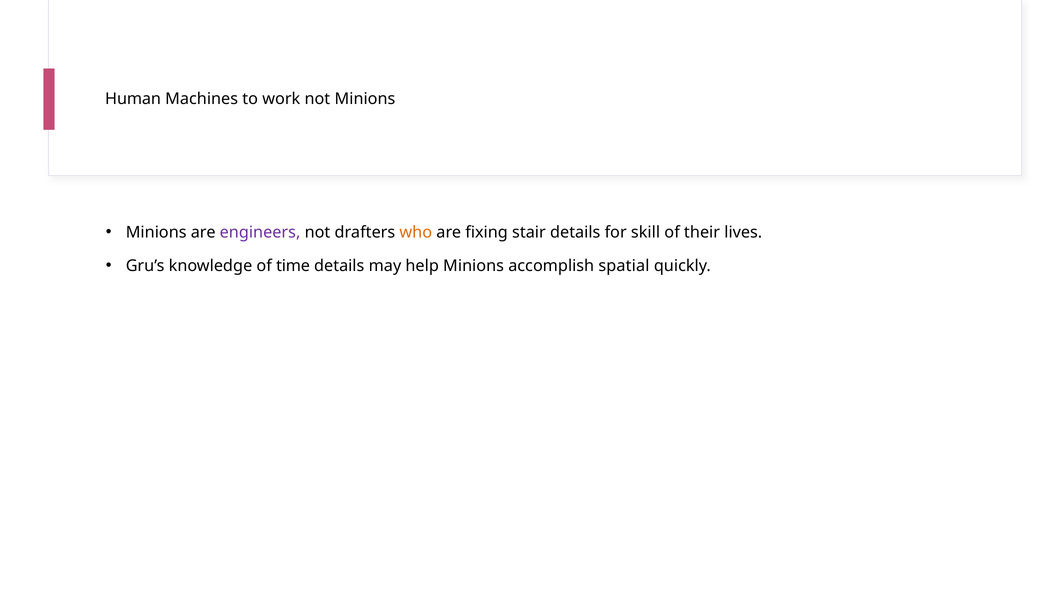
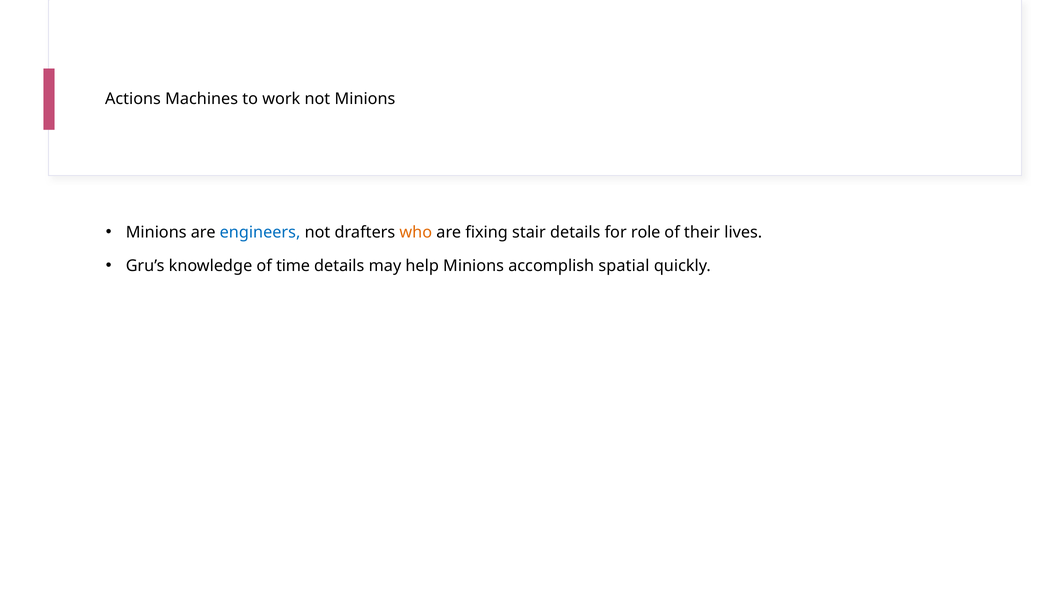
Human: Human -> Actions (133, 99)
engineers colour: purple -> blue (260, 233)
skill: skill -> role (646, 233)
